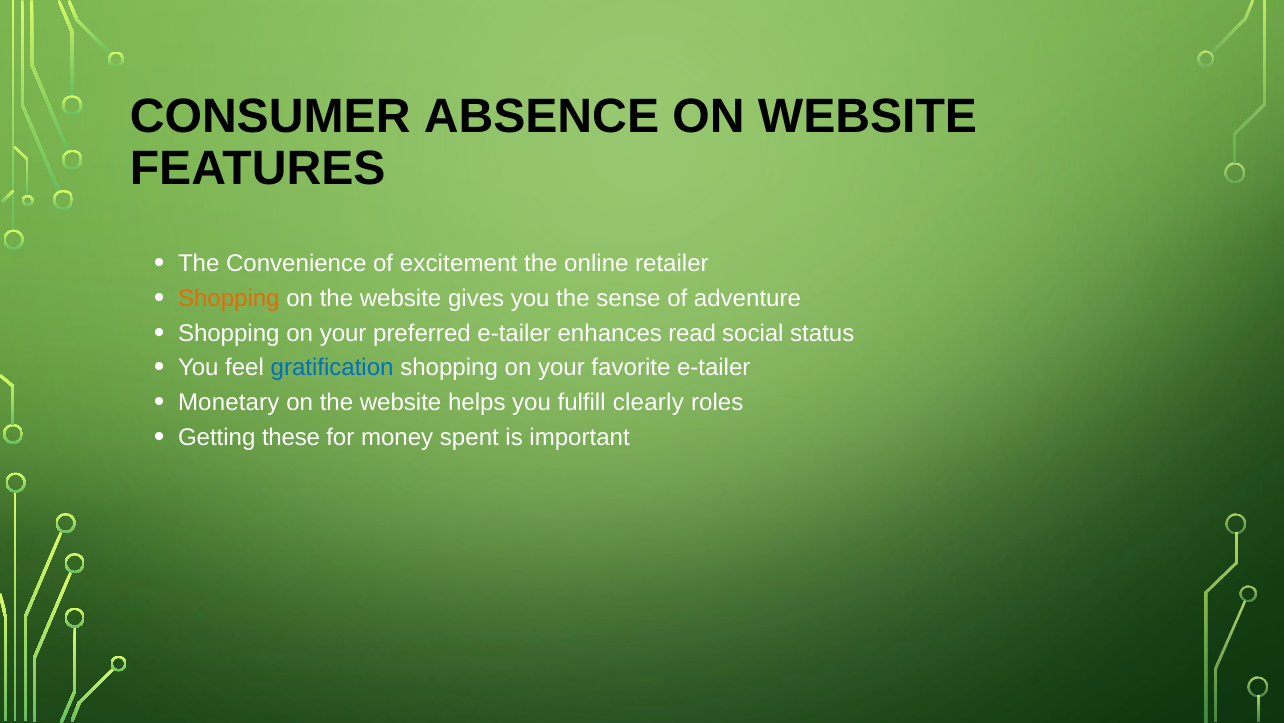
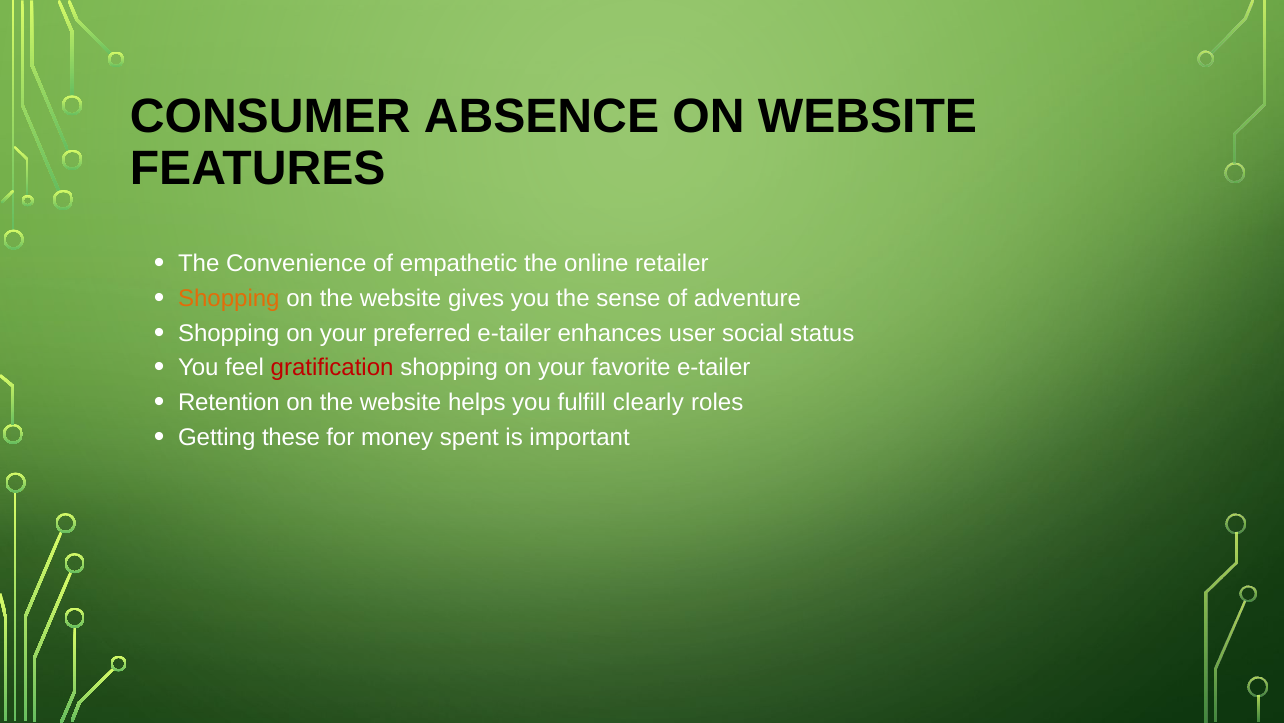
excitement: excitement -> empathetic (459, 264)
read: read -> user (692, 333)
gratification colour: blue -> red (332, 368)
Monetary: Monetary -> Retention (229, 402)
